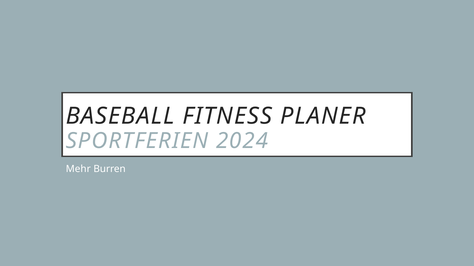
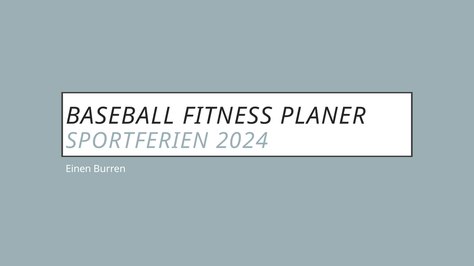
Mehr: Mehr -> Einen (78, 169)
